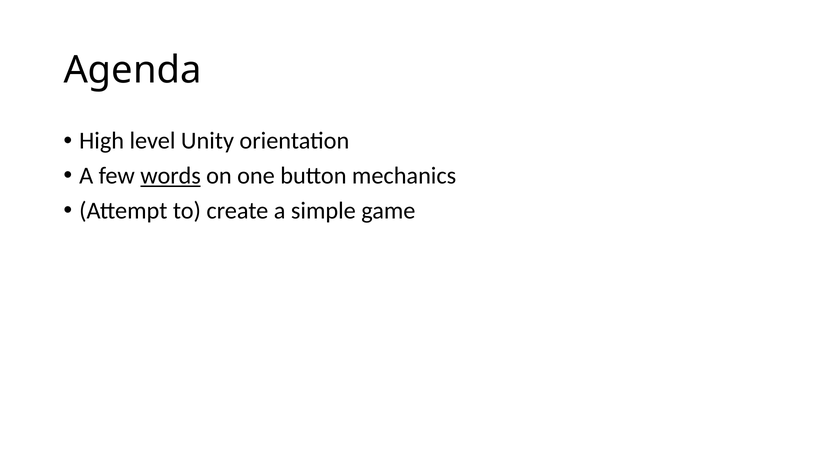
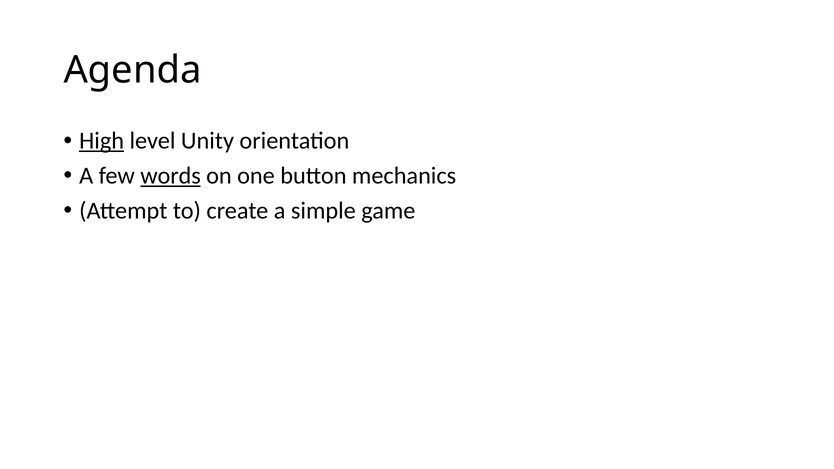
High underline: none -> present (102, 141)
